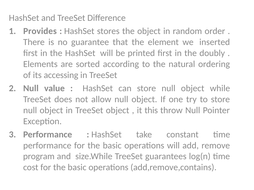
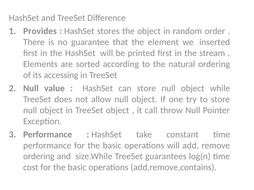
doubly: doubly -> stream (212, 53)
this: this -> call (151, 111)
program: program -> ordering (39, 157)
